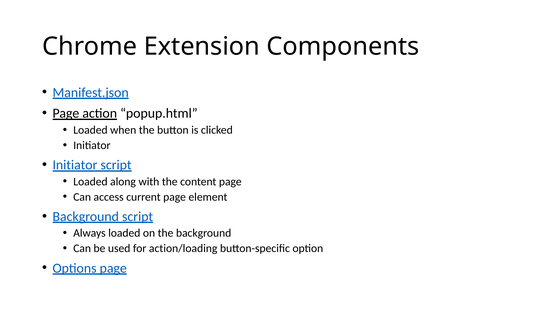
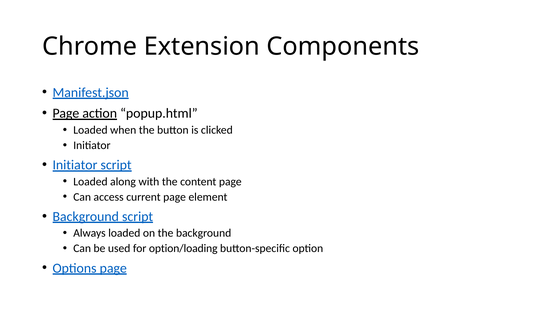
action/loading: action/loading -> option/loading (183, 249)
